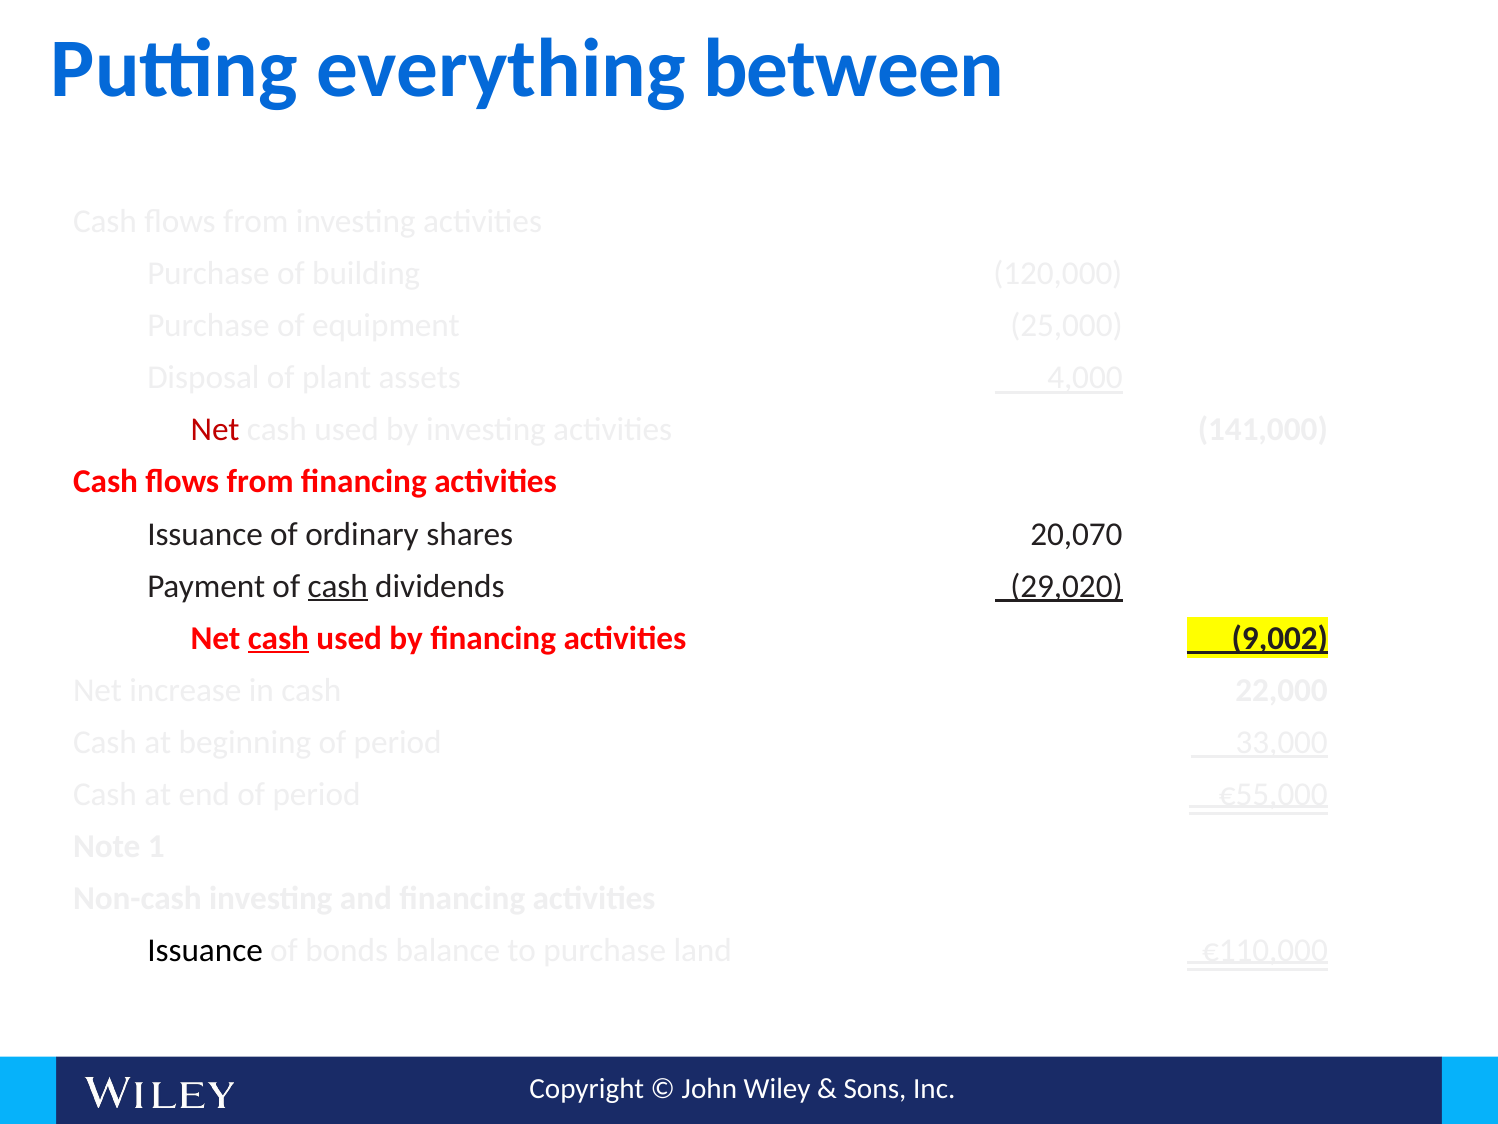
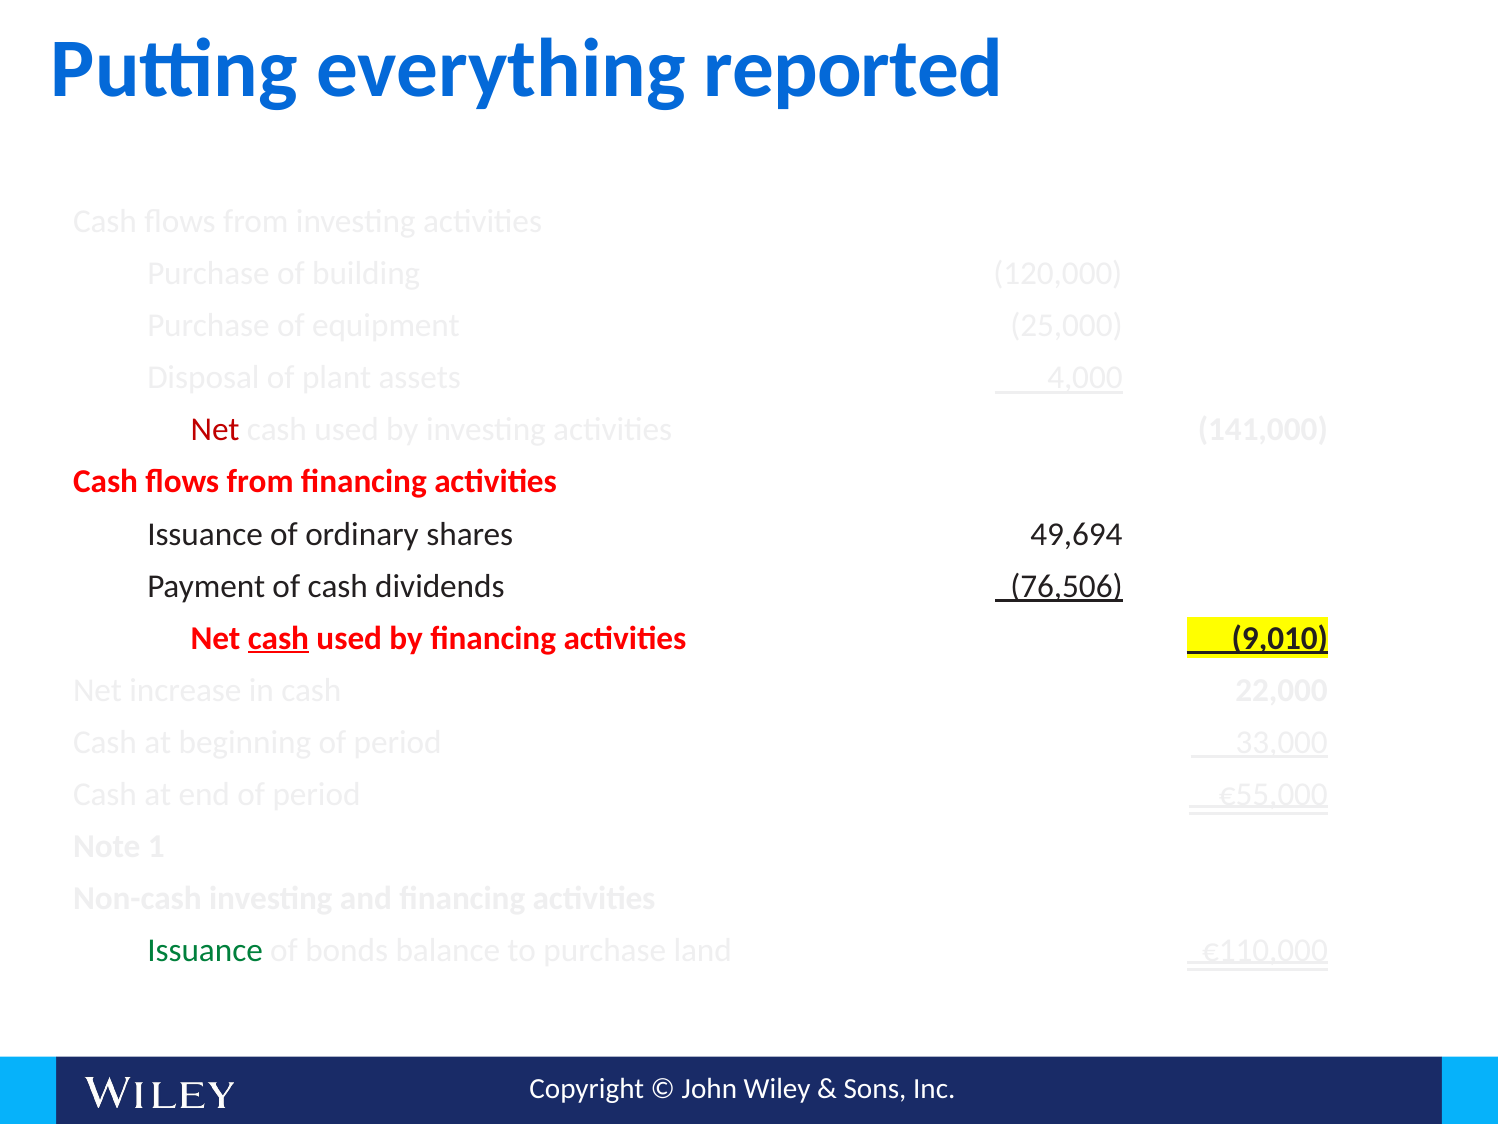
between: between -> reported (853, 69)
20,070: 20,070 -> 49,694 (1076, 534)
cash underline: present -> none (338, 586)
29,020: 29,020 -> 76,506 (1066, 586)
9,002: 9,002 -> 9,010 (1280, 638)
Issuance colour: black -> green (205, 950)
